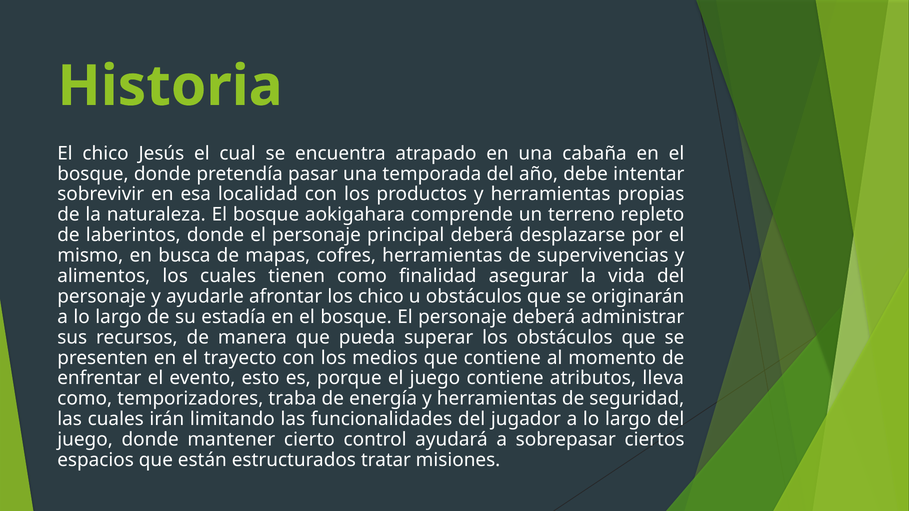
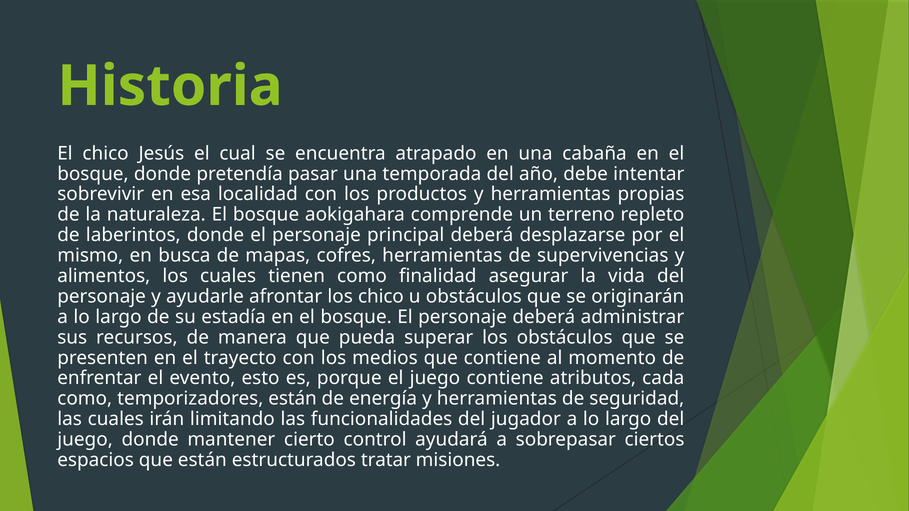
lleva: lleva -> cada (663, 378)
temporizadores traba: traba -> están (293, 399)
